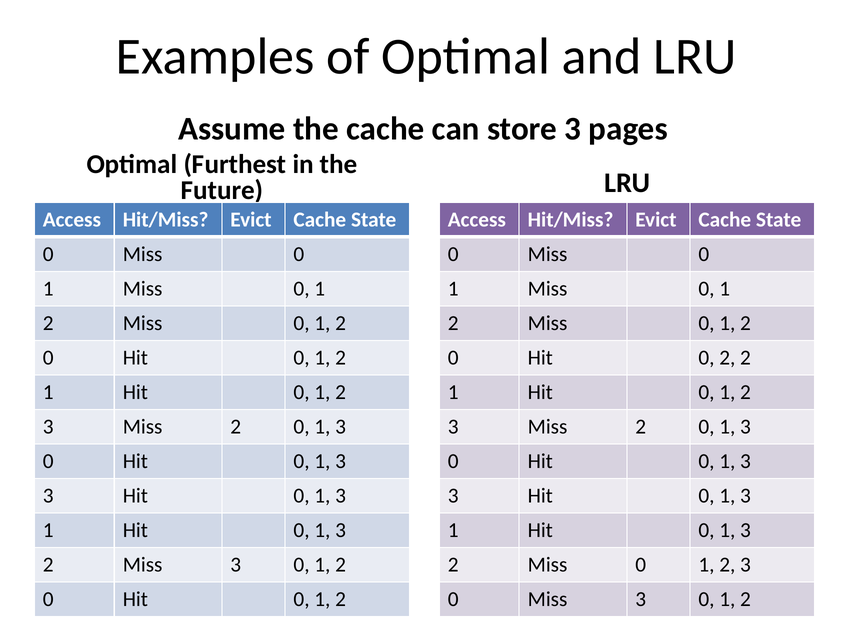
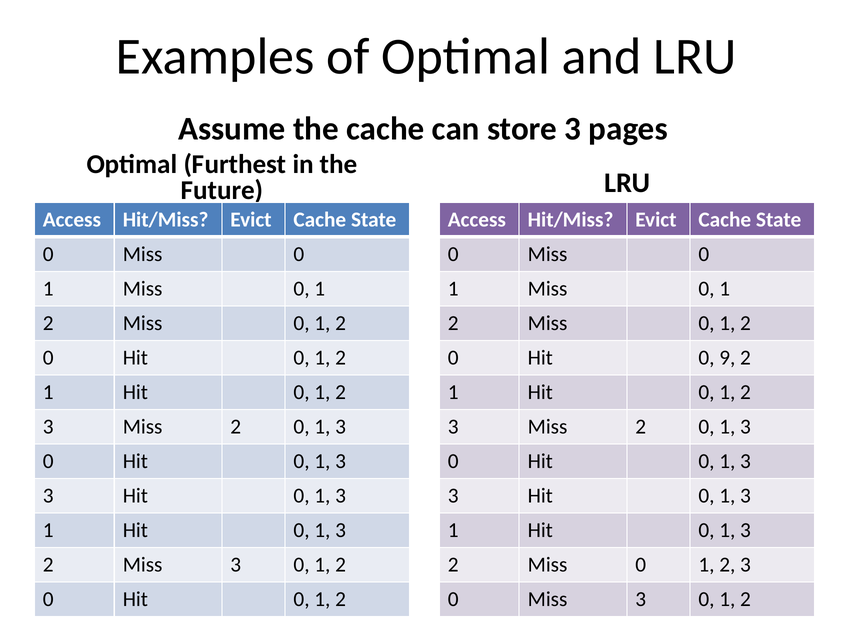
0 2: 2 -> 9 (727, 358)
